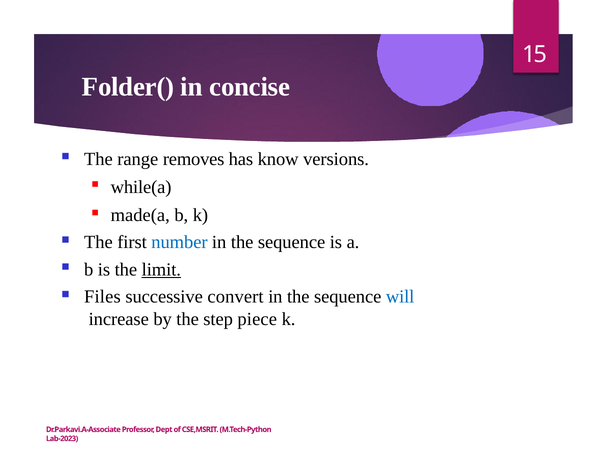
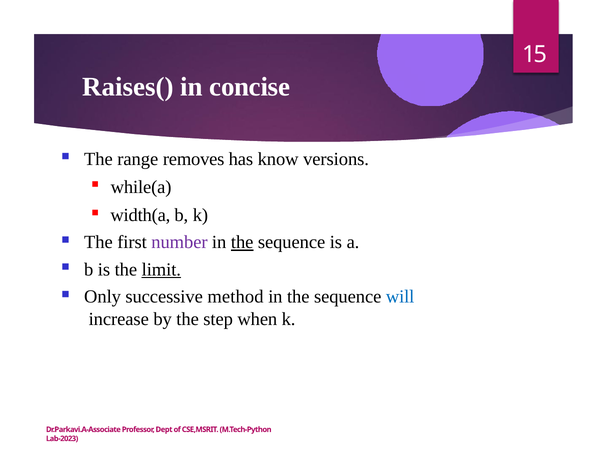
Folder(: Folder( -> Raises( (128, 87)
made(a: made(a -> width(a (140, 215)
number colour: blue -> purple (179, 243)
the underline: none -> present (242, 243)
Files: Files -> Only (103, 297)
convert: convert -> method (236, 297)
piece: piece -> when (257, 319)
